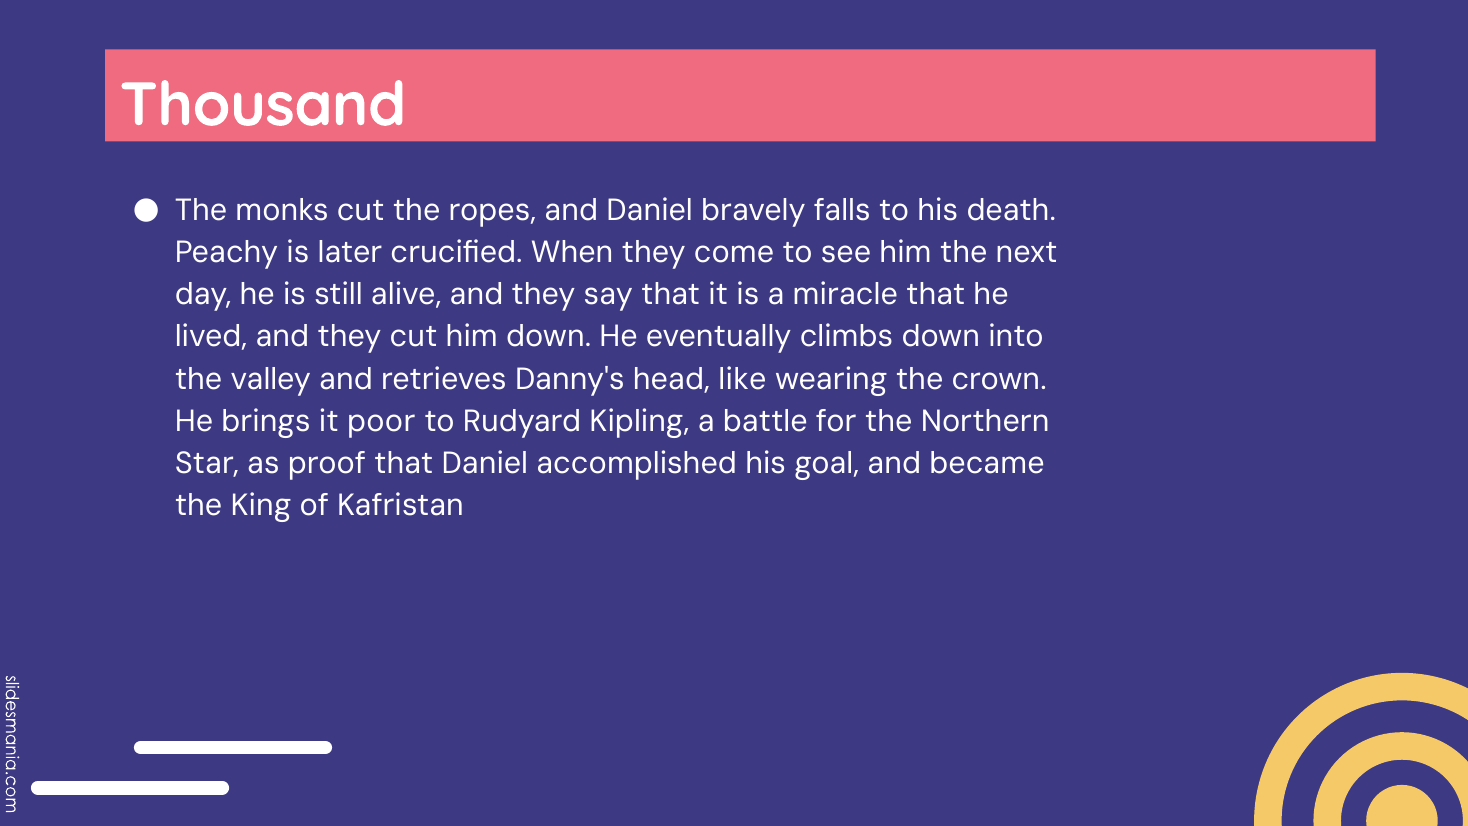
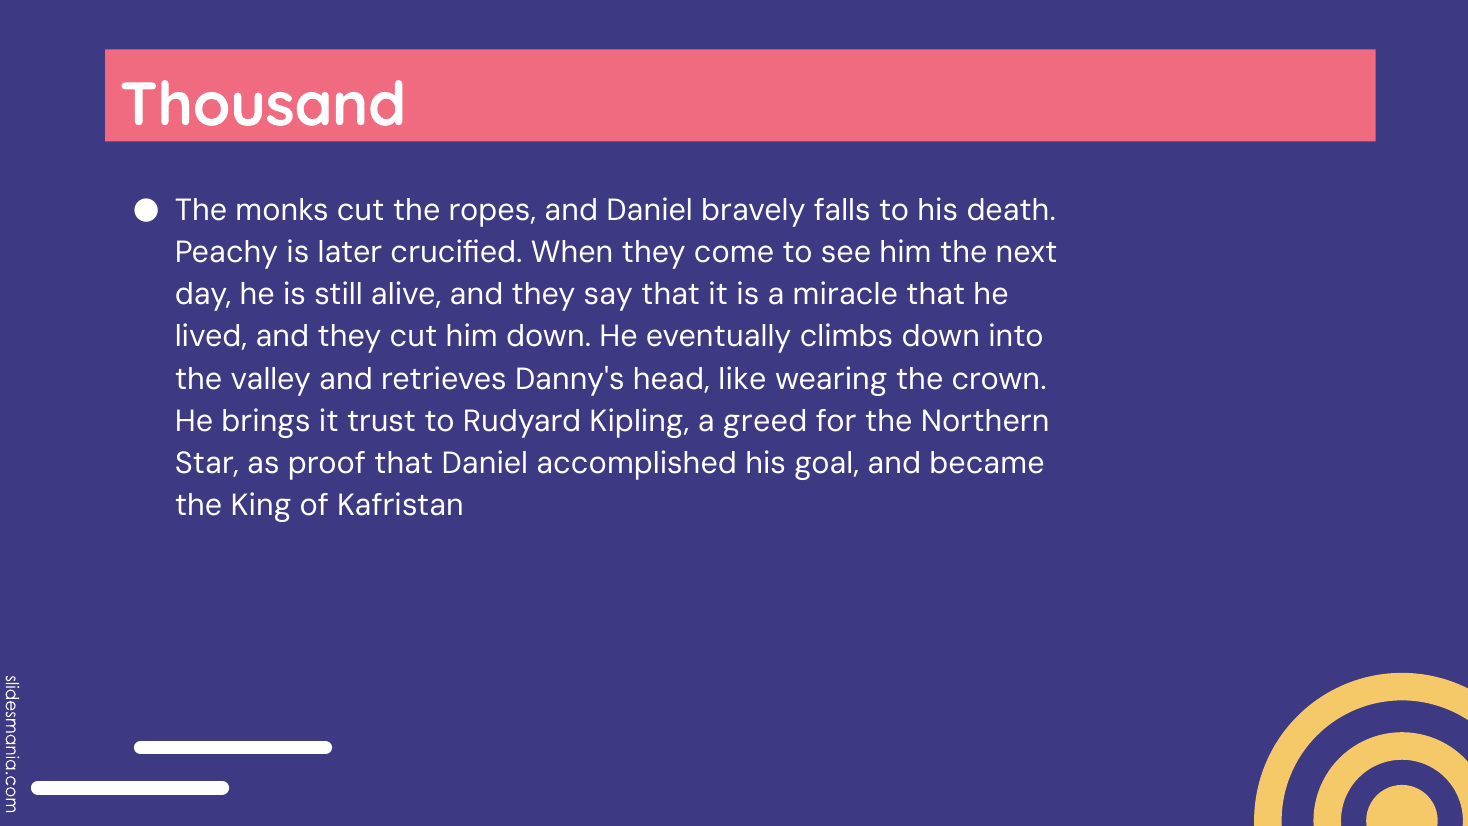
poor: poor -> trust (382, 421)
battle: battle -> greed (765, 421)
